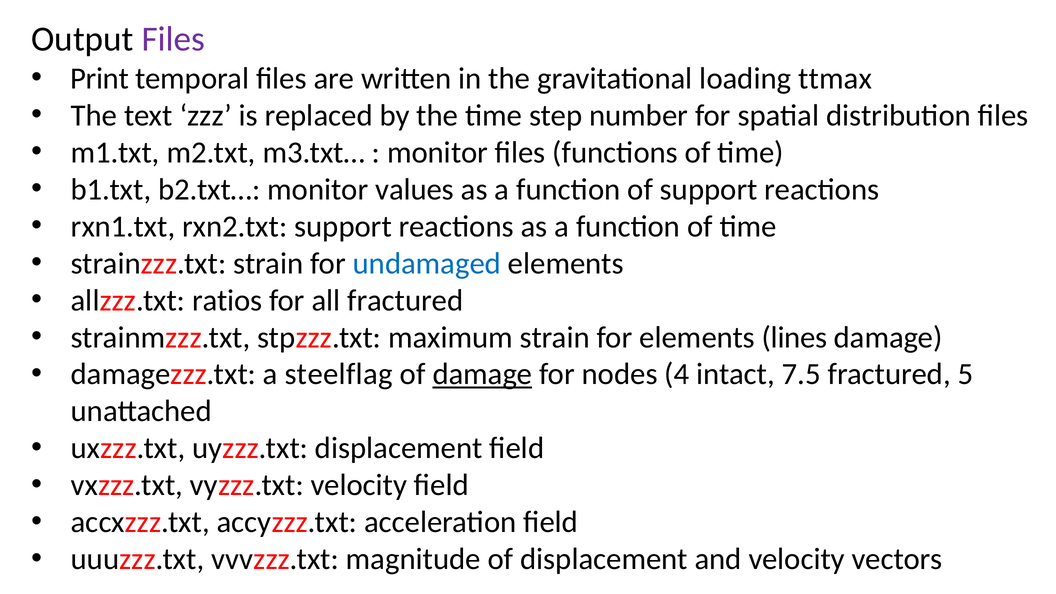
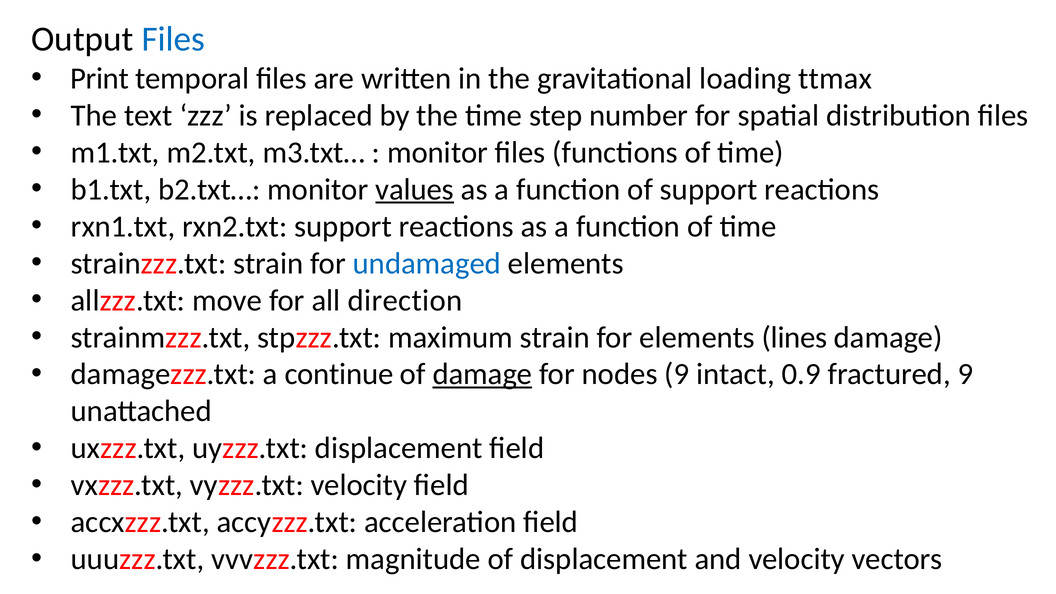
Files colour: purple -> blue (173, 39)
values underline: none -> present (415, 189)
ratios: ratios -> move (227, 300)
all fractured: fractured -> direction (405, 300)
steelflag: steelflag -> continue (339, 374)
nodes 4: 4 -> 9 (677, 374)
7.5: 7.5 -> 0.9 (801, 374)
fractured 5: 5 -> 9 (965, 374)
